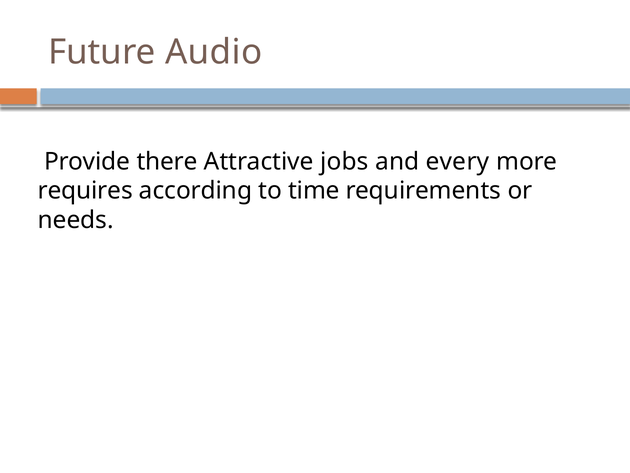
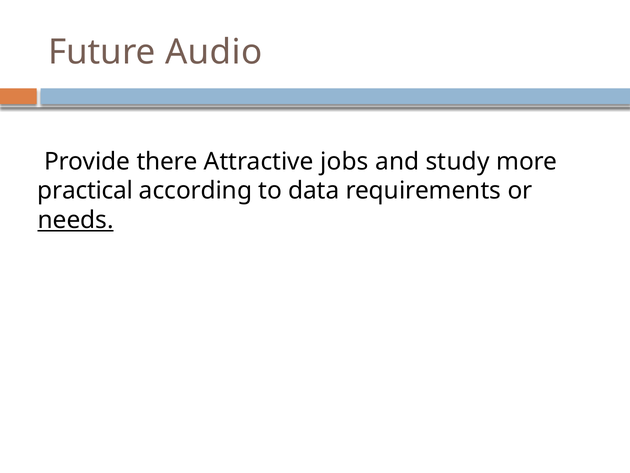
every: every -> study (458, 161)
requires: requires -> practical (85, 191)
time: time -> data (314, 191)
needs underline: none -> present (76, 220)
